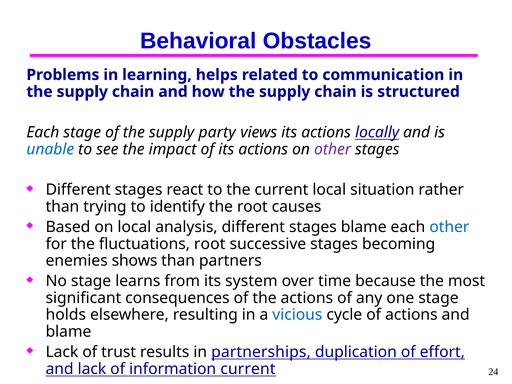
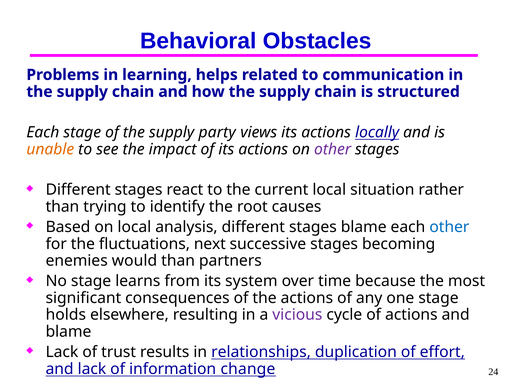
unable colour: blue -> orange (50, 149)
fluctuations root: root -> next (210, 244)
shows: shows -> would (134, 261)
vicious colour: blue -> purple (297, 315)
partnerships: partnerships -> relationships (261, 352)
information current: current -> change (248, 369)
